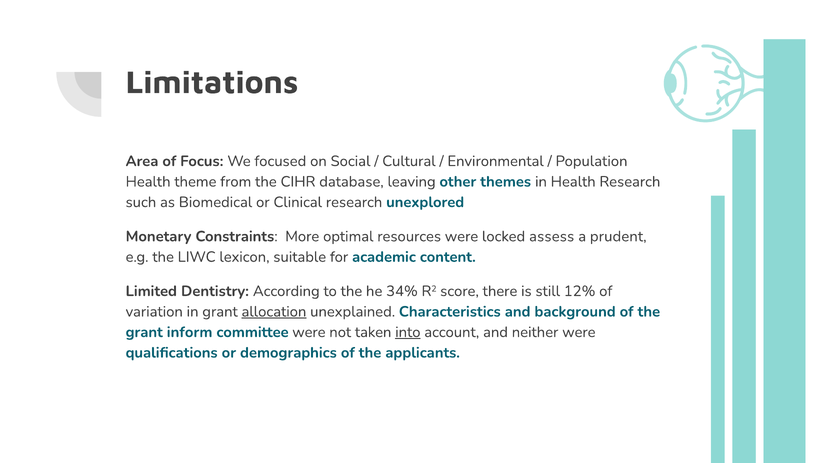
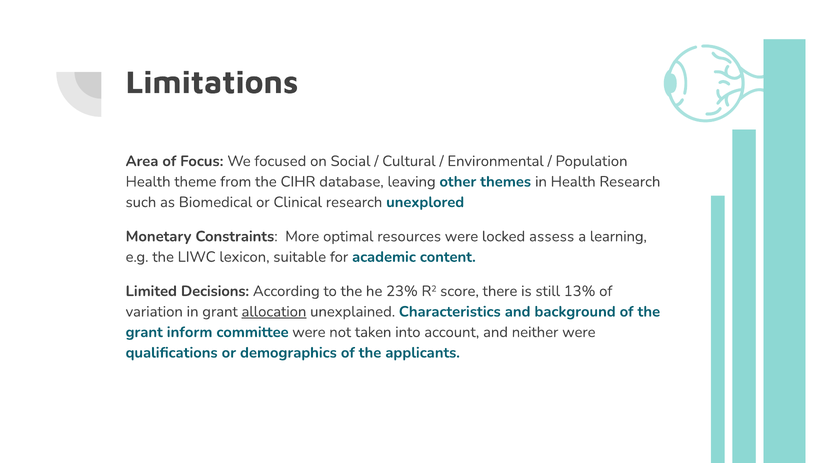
prudent: prudent -> learning (618, 236)
Dentistry: Dentistry -> Decisions (215, 291)
34%: 34% -> 23% (402, 291)
12%: 12% -> 13% (580, 291)
into underline: present -> none (408, 332)
